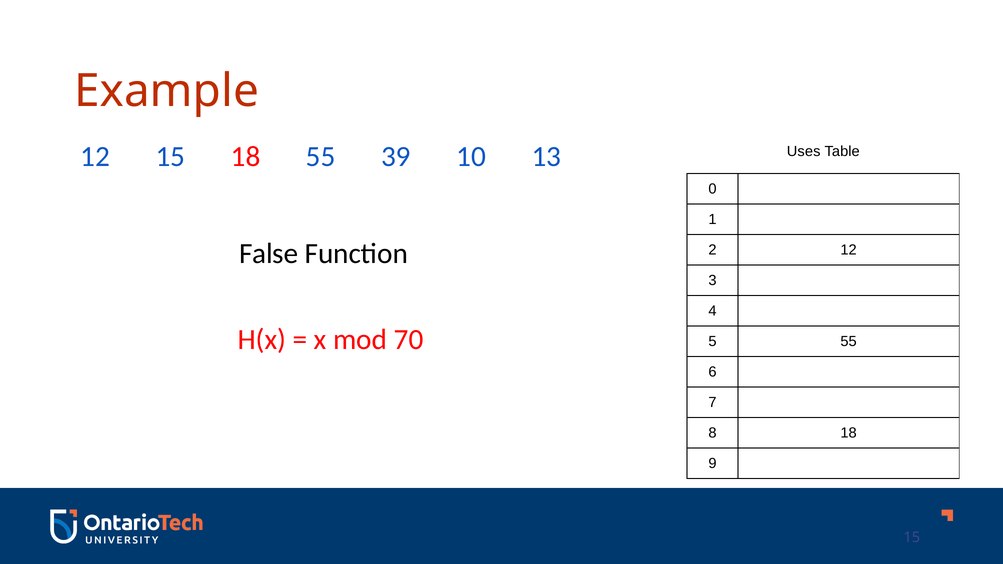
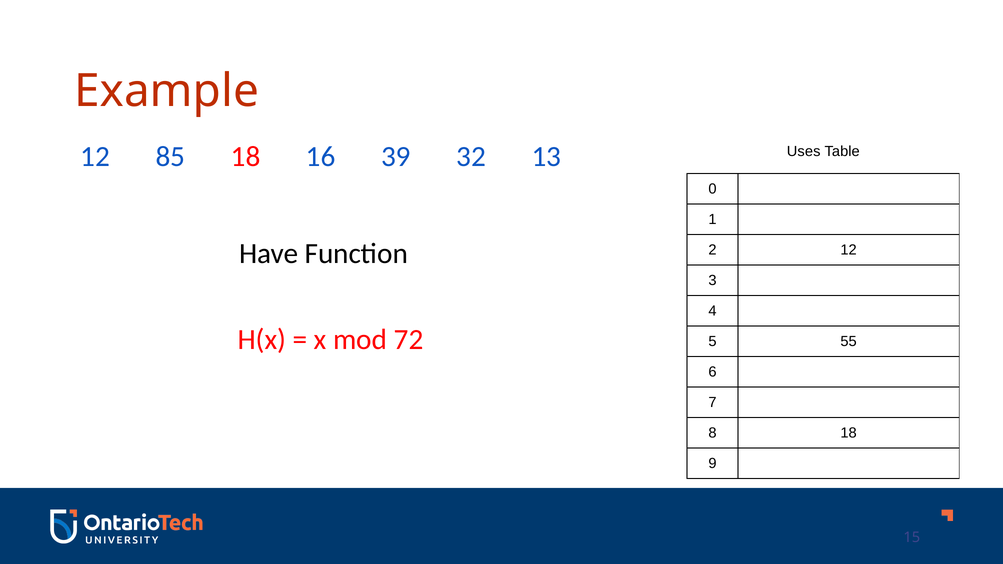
12 15: 15 -> 85 (170, 157)
18 55: 55 -> 16 (321, 157)
10: 10 -> 32 (471, 157)
False: False -> Have (269, 254)
70: 70 -> 72 (409, 340)
